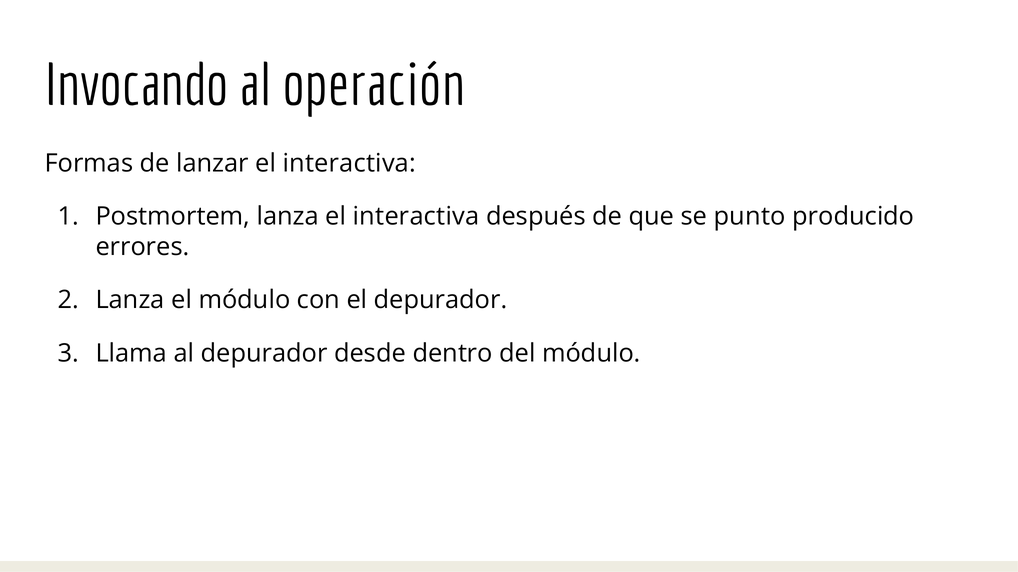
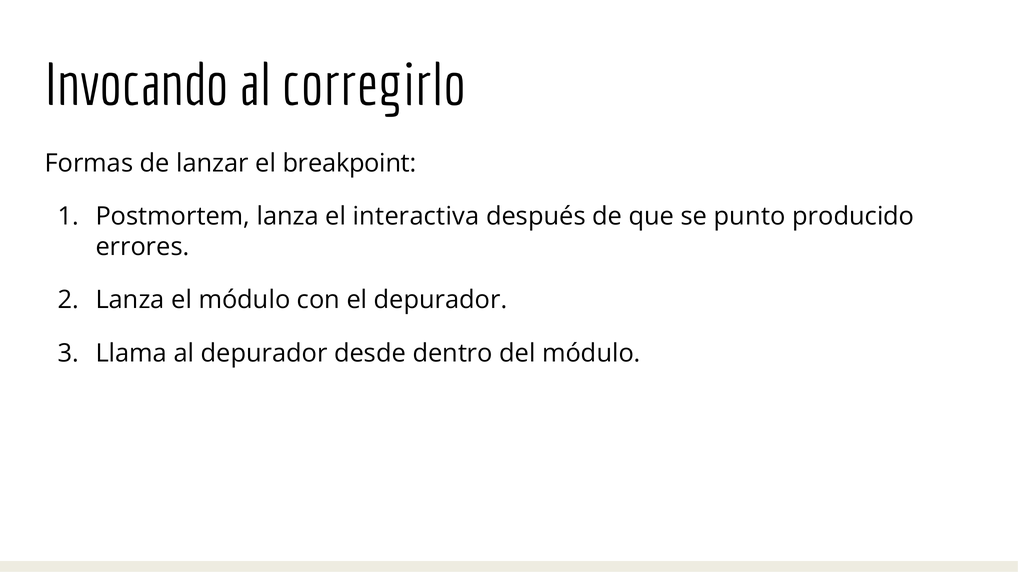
operación: operación -> corregirlo (374, 86)
lanzar el interactiva: interactiva -> breakpoint (350, 164)
